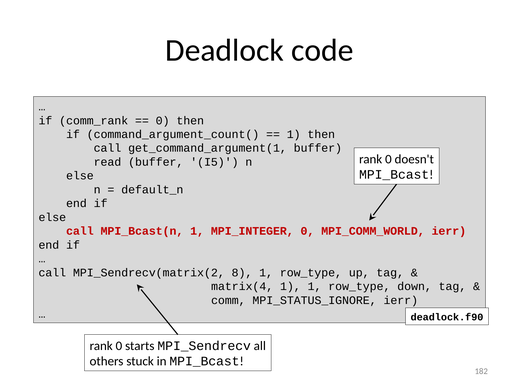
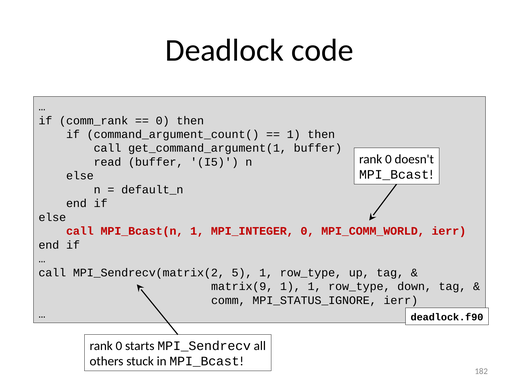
8: 8 -> 5 (242, 273)
matrix(4: matrix(4 -> matrix(9 (242, 287)
